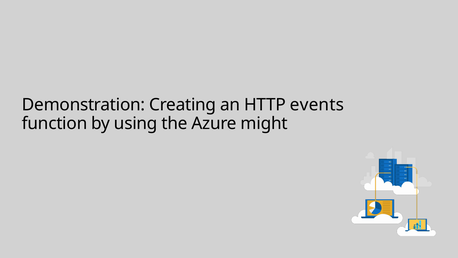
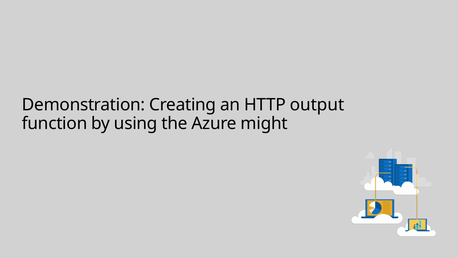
events: events -> output (317, 105)
